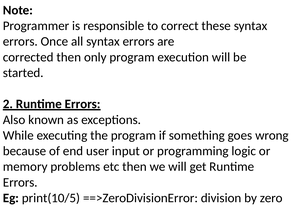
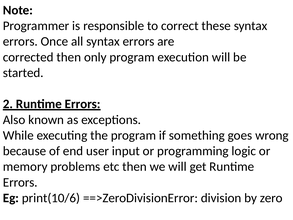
print(10/5: print(10/5 -> print(10/6 (51, 198)
